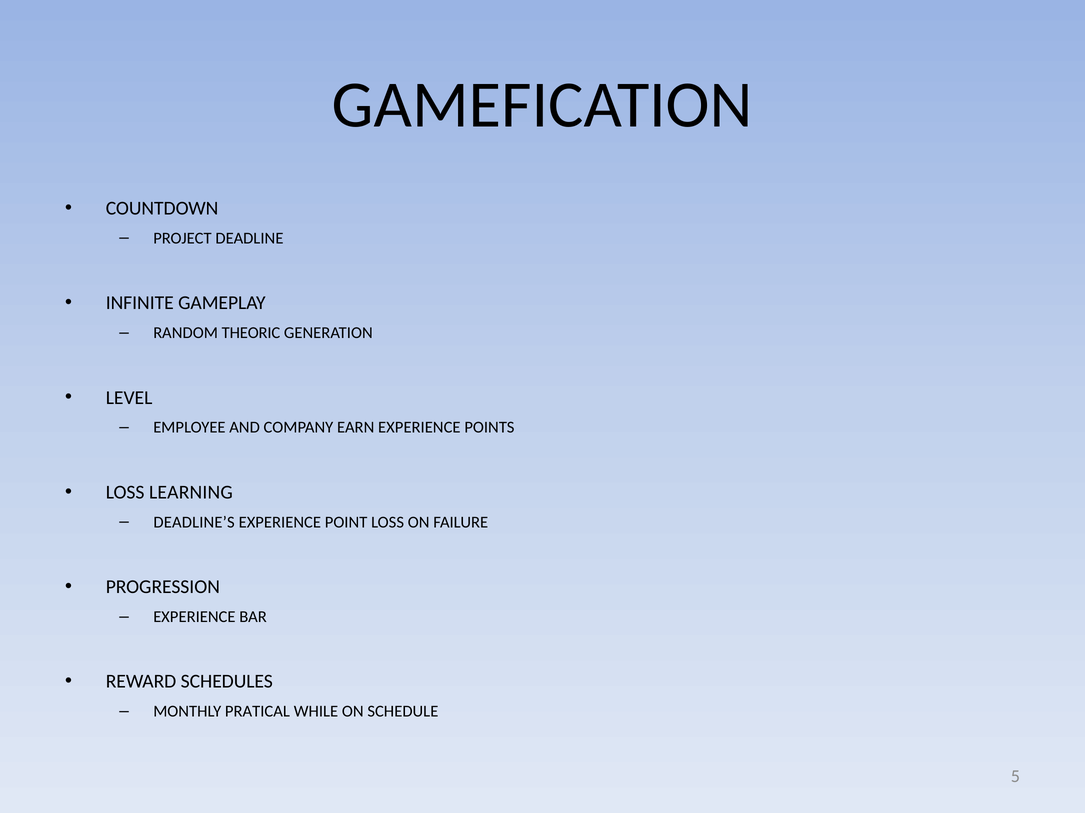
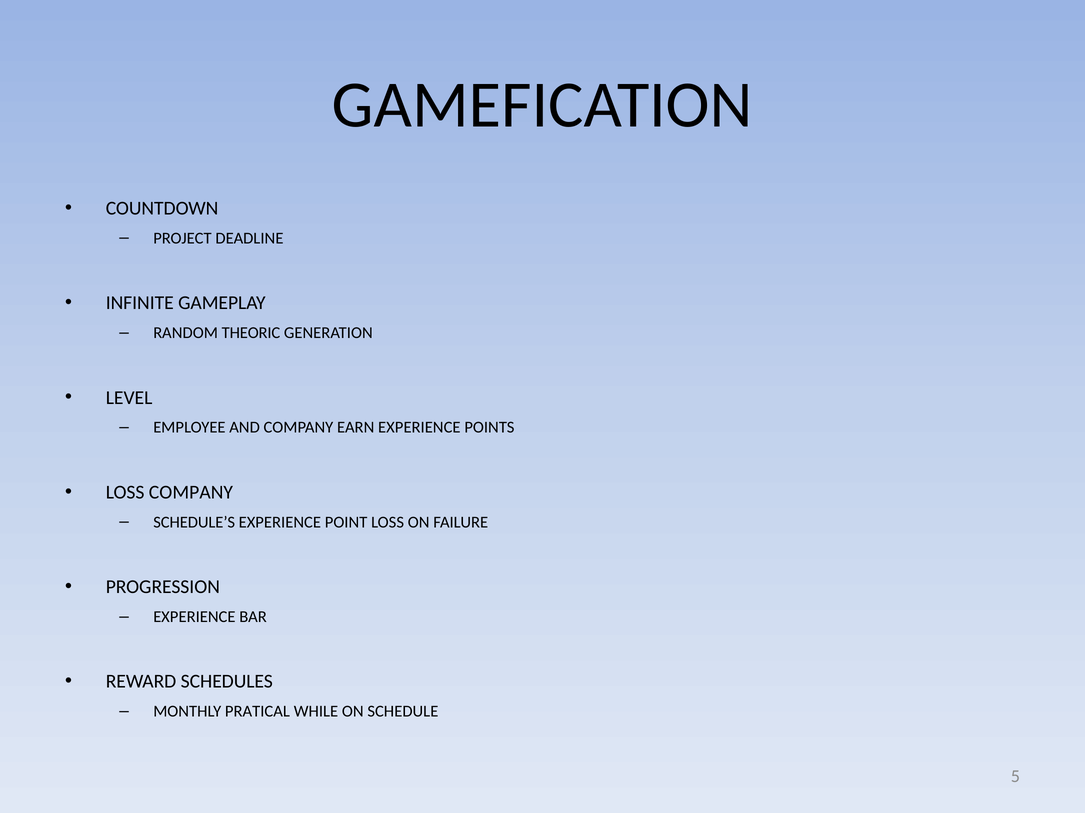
LOSS LEARNING: LEARNING -> COMPANY (191, 493)
DEADLINE’S: DEADLINE’S -> SCHEDULE’S (194, 523)
